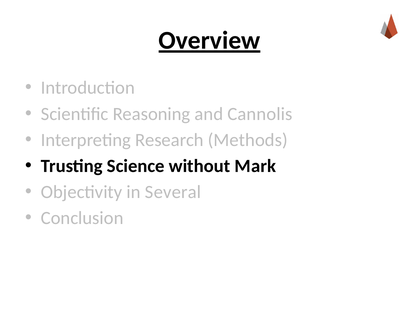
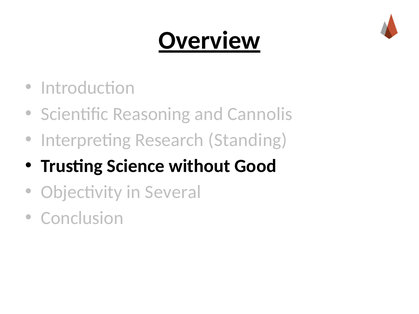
Methods: Methods -> Standing (248, 140)
Mark: Mark -> Good (255, 166)
